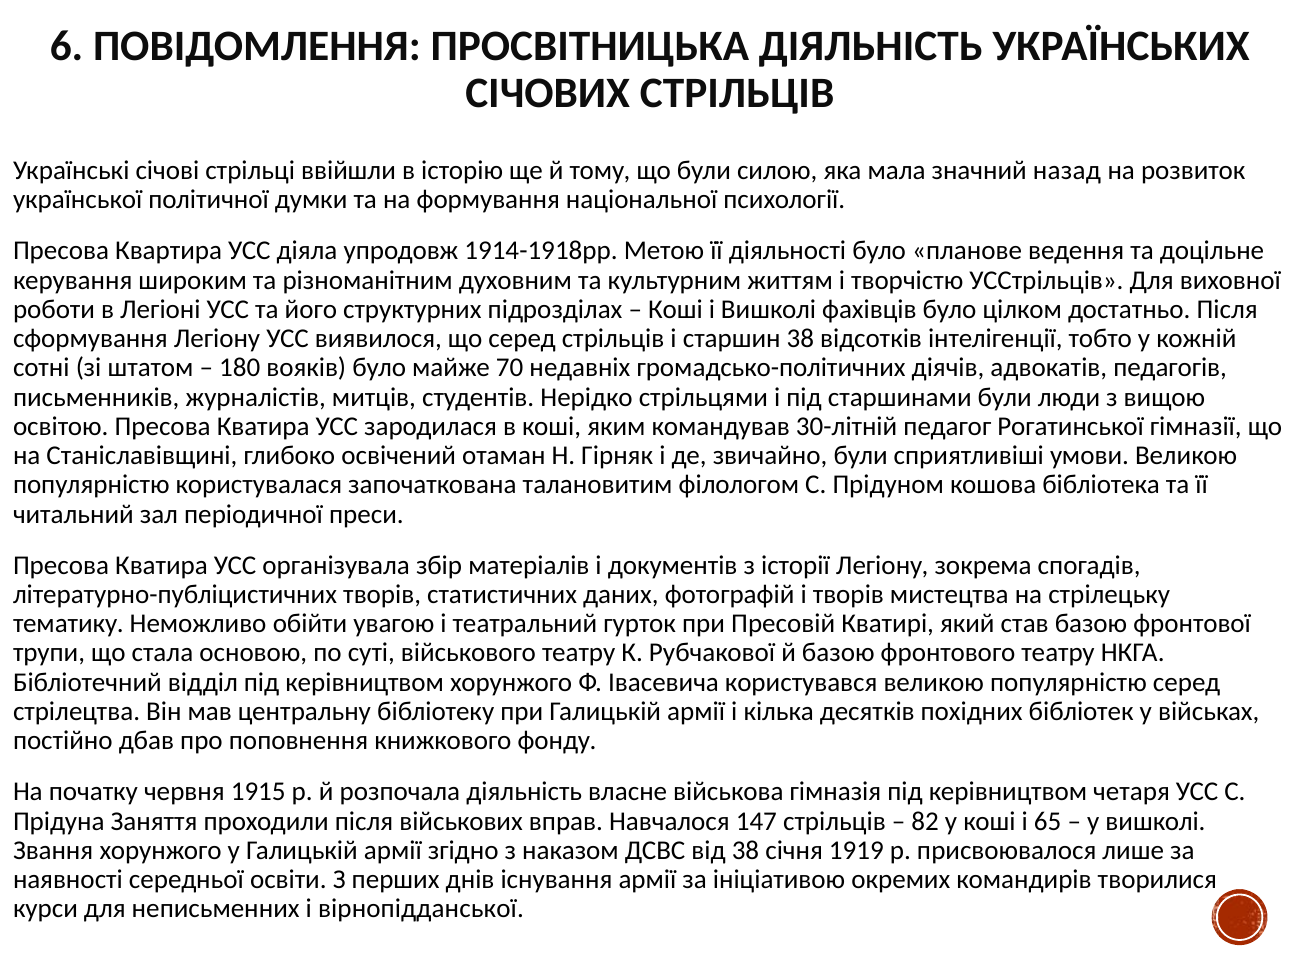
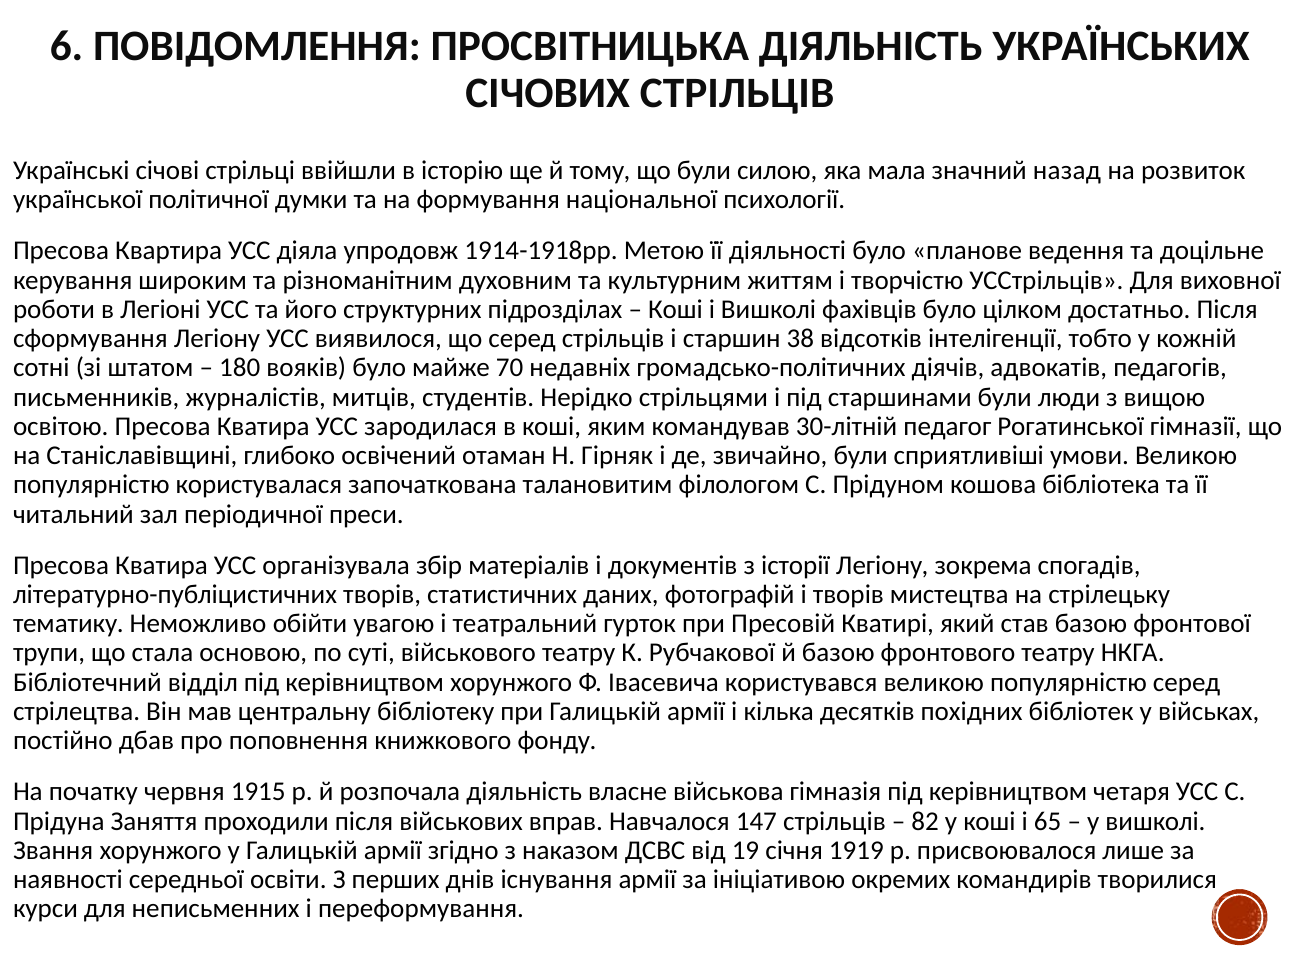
від 38: 38 -> 19 (745, 850)
вірнопідданської: вірнопідданської -> переформування (421, 909)
